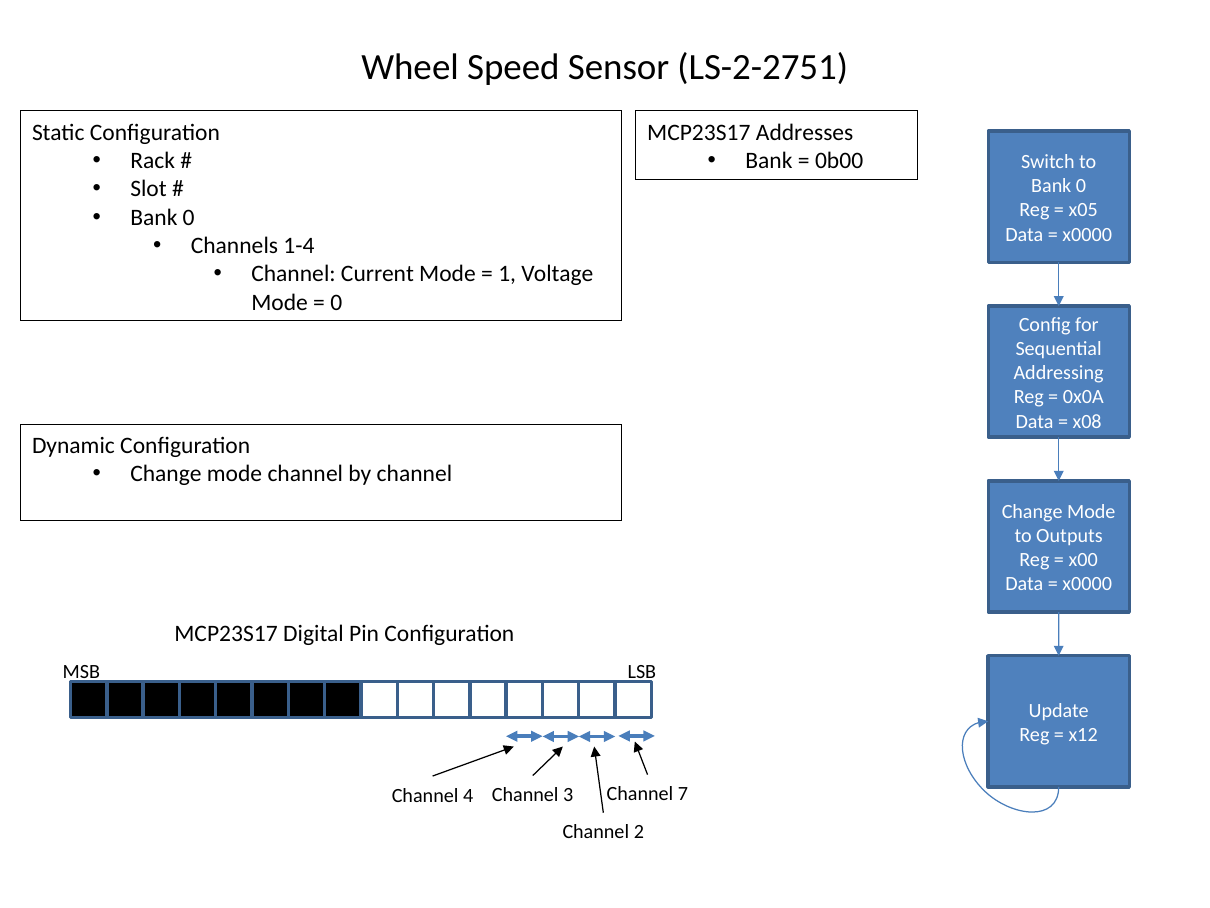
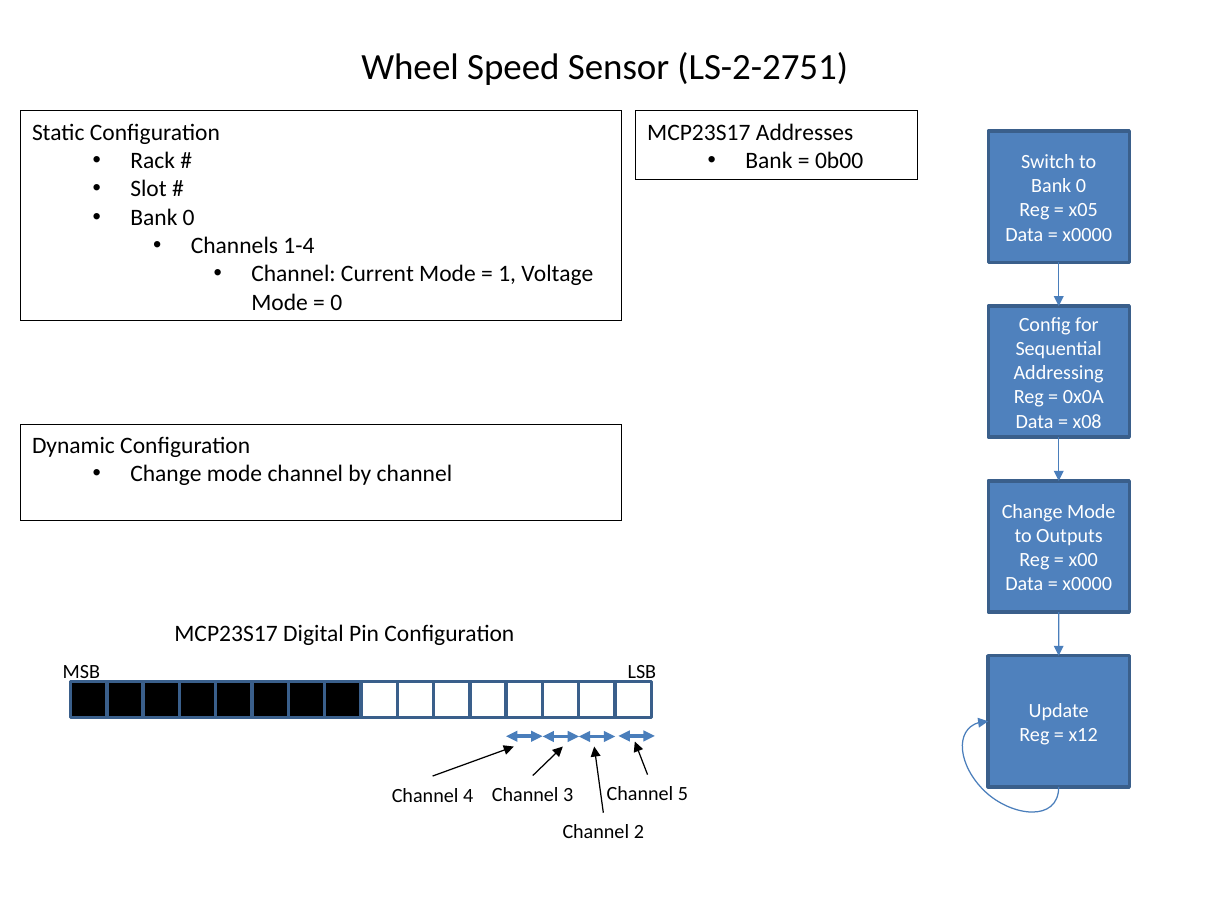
7: 7 -> 5 (683, 794)
